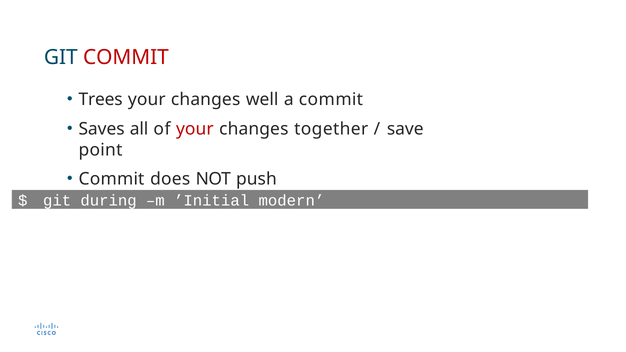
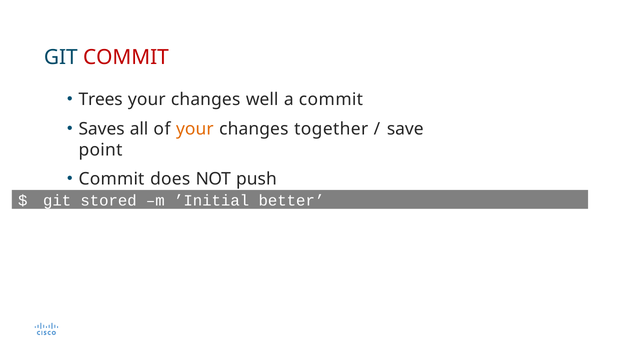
your colour: red -> orange (195, 129)
during: during -> stored (109, 201)
modern: modern -> better (291, 201)
